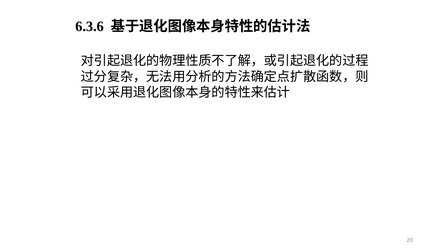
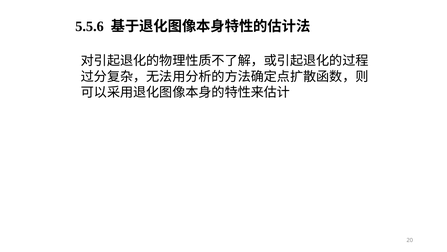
6.3.6: 6.3.6 -> 5.5.6 (90, 26)
